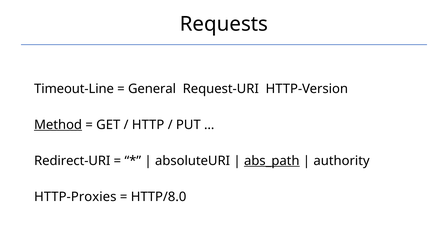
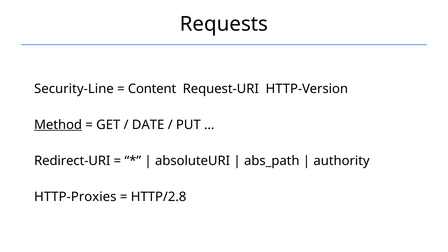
Timeout-Line: Timeout-Line -> Security-Line (74, 89)
General: General -> Content (152, 89)
HTTP: HTTP -> DATE (148, 125)
abs_path underline: present -> none (272, 161)
HTTP/8.0: HTTP/8.0 -> HTTP/2.8 (159, 197)
